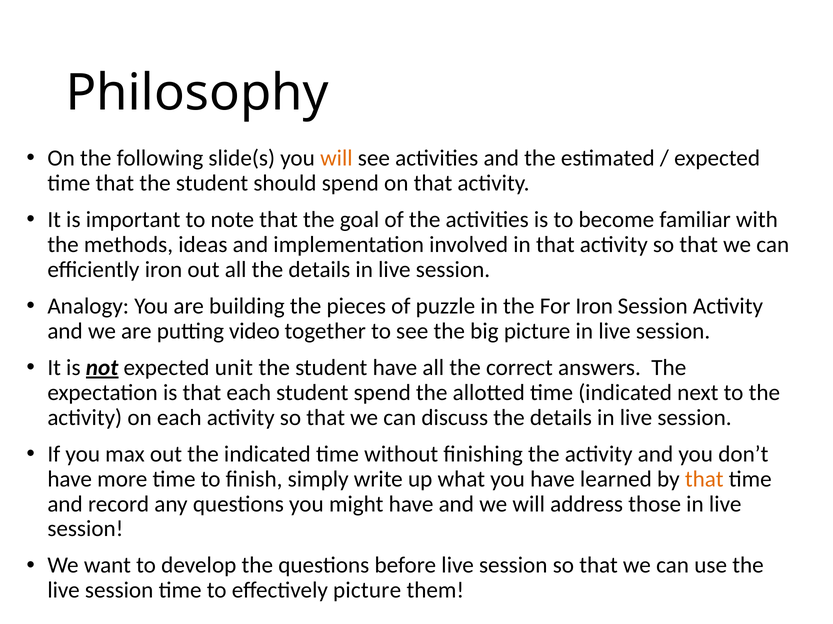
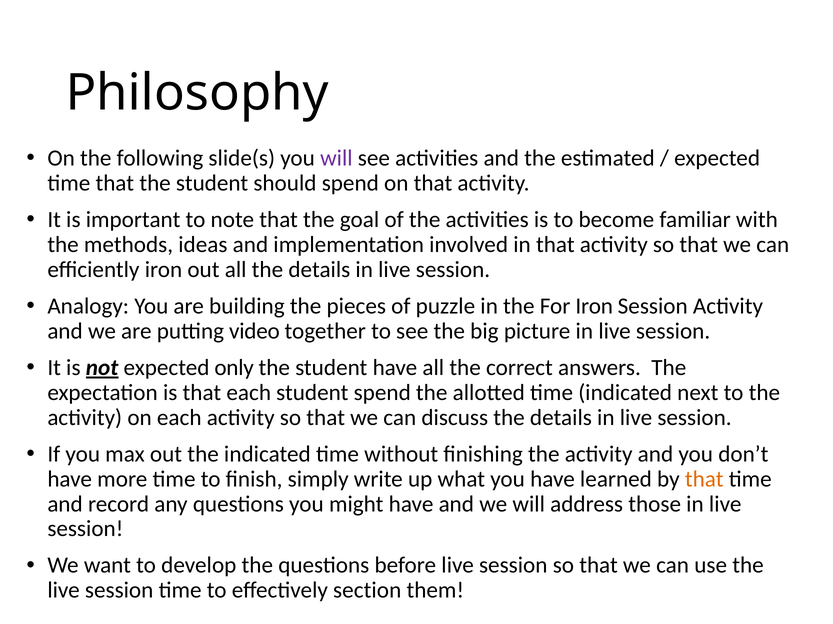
will colour: orange -> purple (336, 158)
unit: unit -> only (234, 368)
effectively picture: picture -> section (367, 591)
